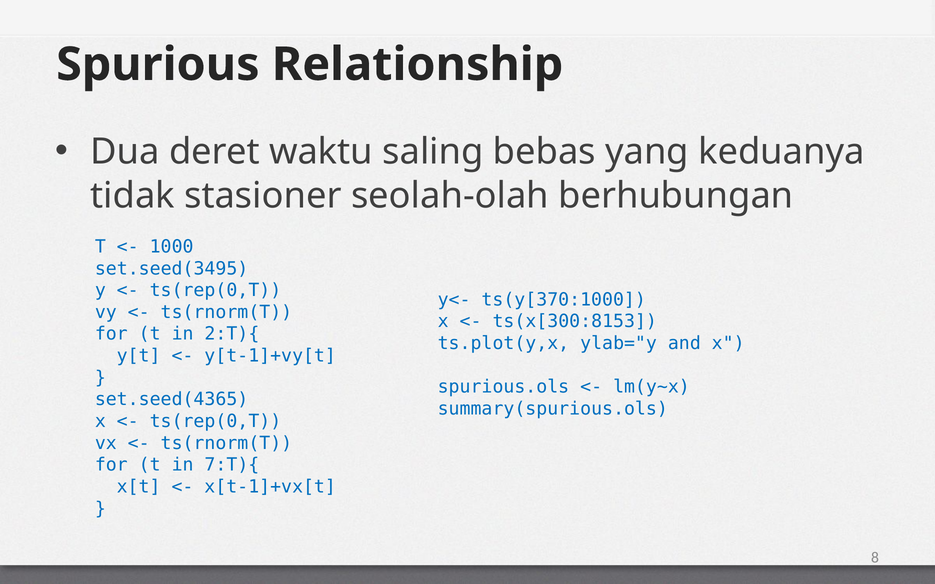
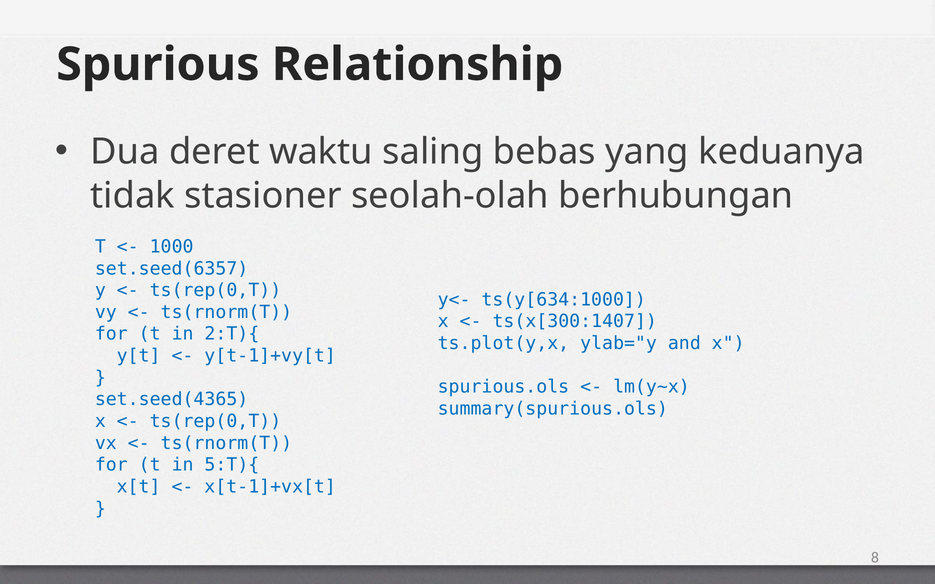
set.seed(3495: set.seed(3495 -> set.seed(6357 (172, 269)
ts(y[370:1000: ts(y[370:1000 -> ts(y[634:1000 (564, 300)
ts(x[300:8153: ts(x[300:8153 -> ts(x[300:1407 (575, 322)
7:T){: 7:T){ -> 5:T){ (232, 465)
